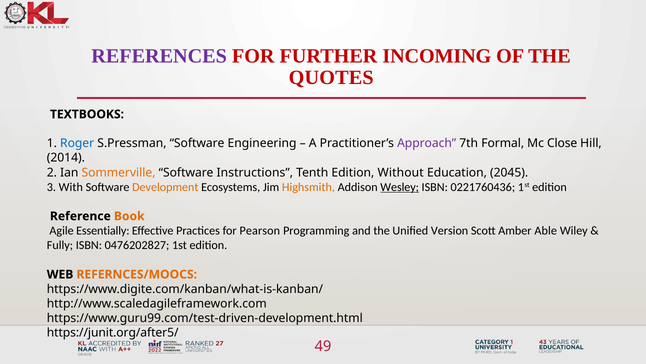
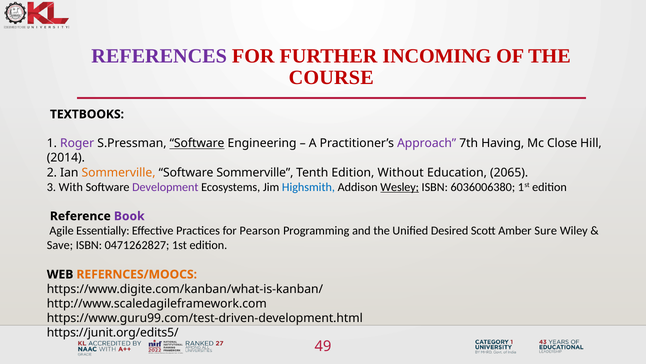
QUOTES: QUOTES -> COURSE (331, 78)
Roger colour: blue -> purple (77, 143)
Software underline: none -> present (197, 143)
Formal: Formal -> Having (503, 143)
Software Instructions: Instructions -> Sommerville (255, 172)
2045: 2045 -> 2065 (509, 172)
Development colour: orange -> purple (165, 187)
Highsmith colour: orange -> blue (308, 187)
0221760436: 0221760436 -> 6036006380 (483, 187)
Book colour: orange -> purple (129, 216)
Version: Version -> Desired (450, 230)
Able: Able -> Sure (546, 230)
Fully: Fully -> Save (60, 245)
0476202827: 0476202827 -> 0471262827 (137, 245)
https://junit.org/after5/: https://junit.org/after5/ -> https://junit.org/edits5/ (113, 332)
